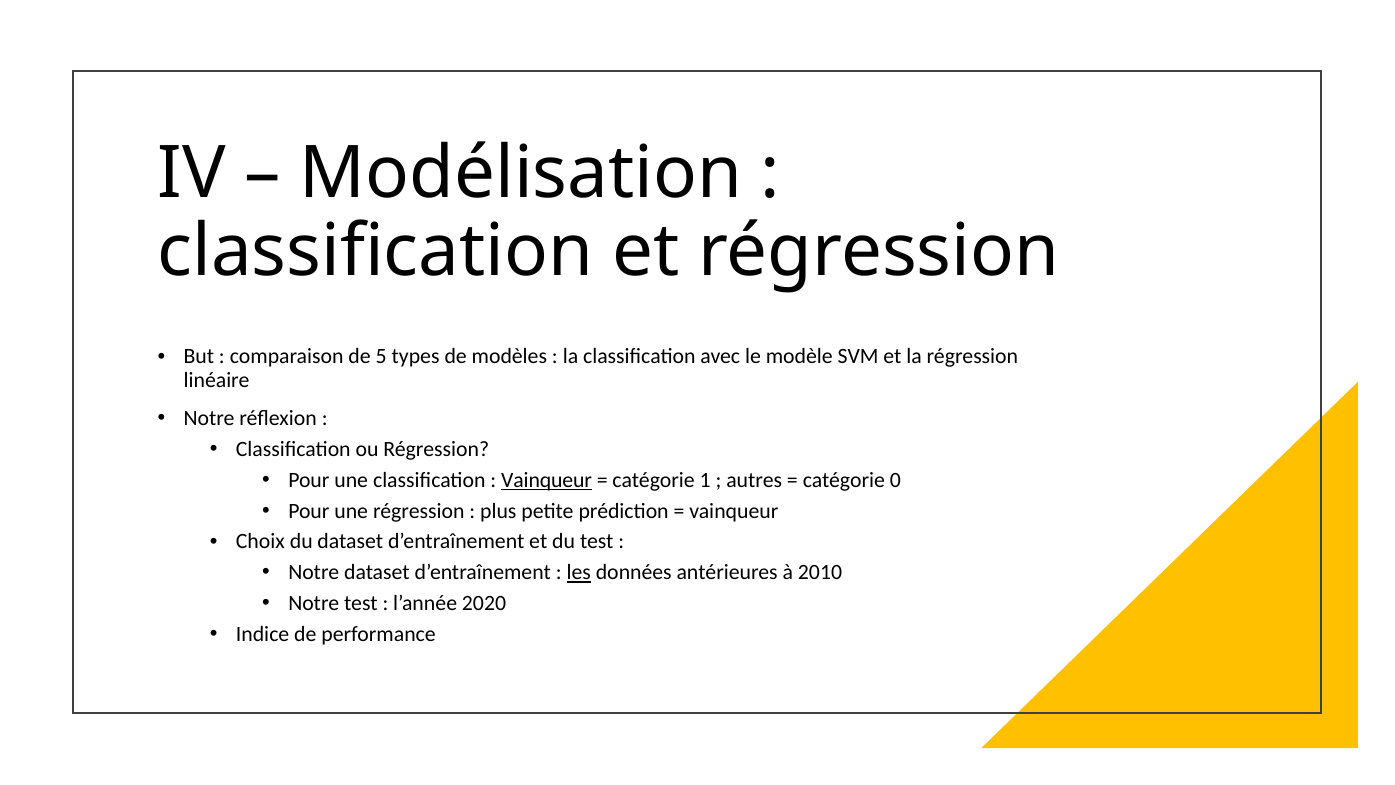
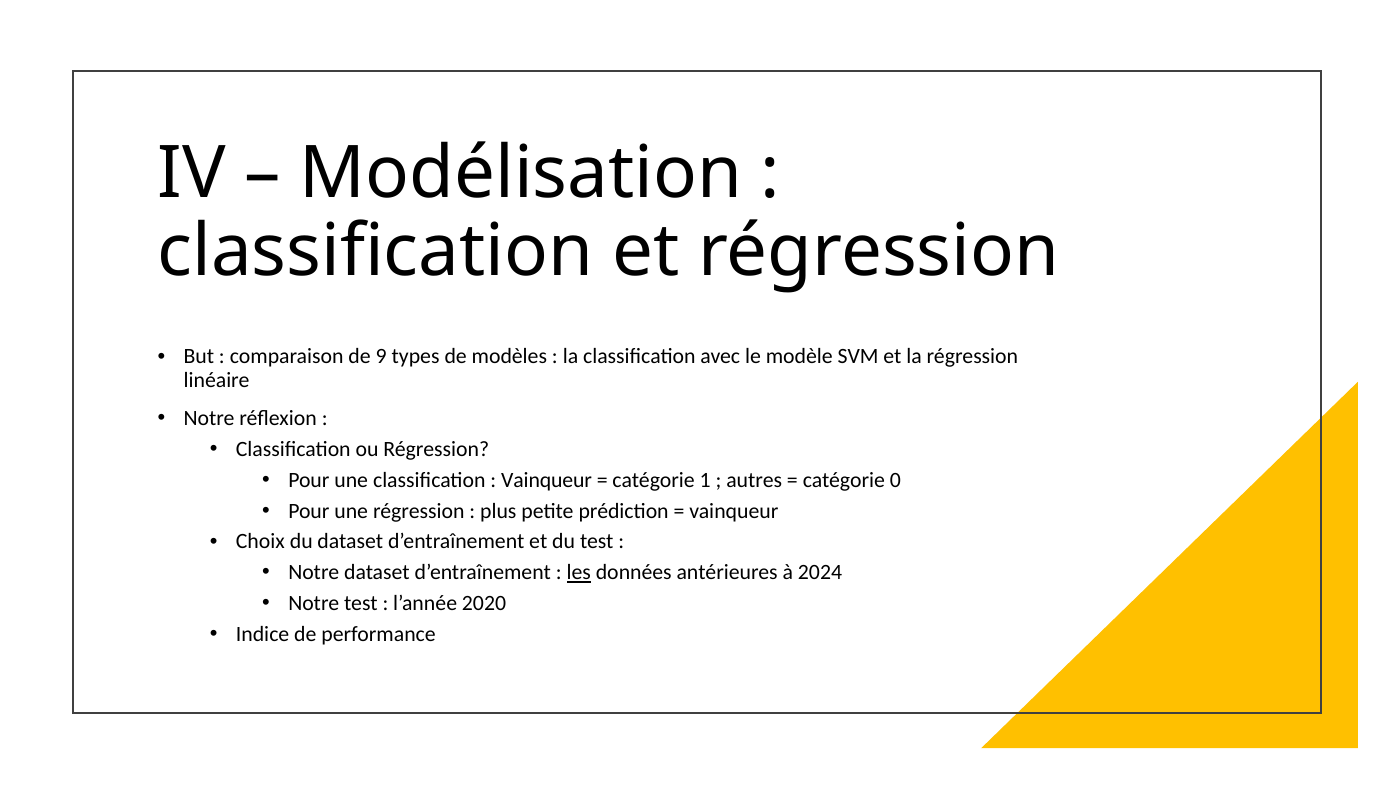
5: 5 -> 9 (381, 357)
Vainqueur underline: present -> none (547, 480)
2010: 2010 -> 2024 (820, 572)
